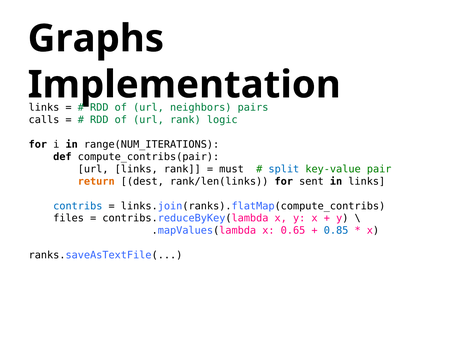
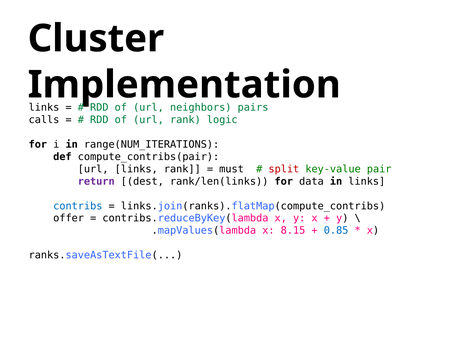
Graphs: Graphs -> Cluster (96, 39)
split colour: blue -> red (284, 169)
return colour: orange -> purple (96, 181)
sent: sent -> data (311, 181)
files: files -> offer (69, 218)
0.65: 0.65 -> 8.15 (293, 230)
